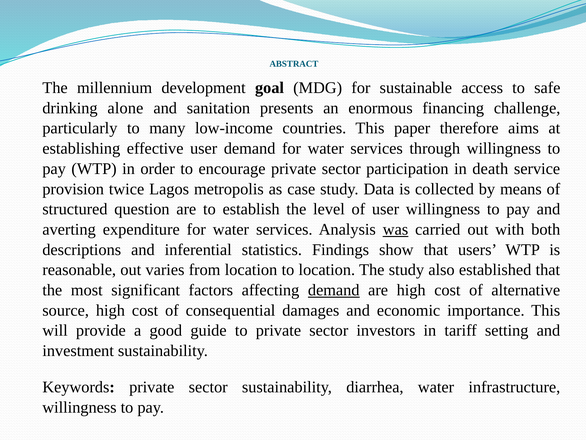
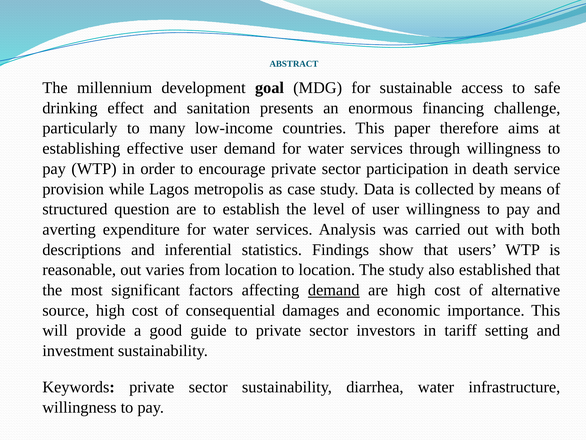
alone: alone -> effect (126, 108)
twice: twice -> while (127, 189)
was underline: present -> none (396, 229)
